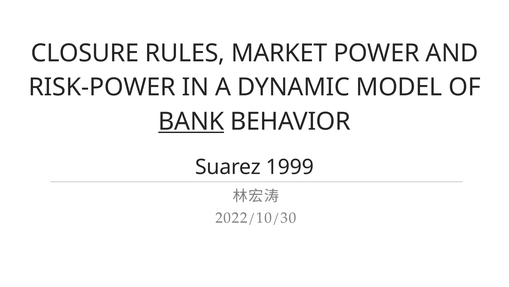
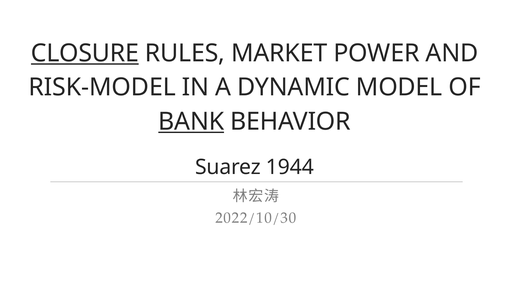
CLOSURE underline: none -> present (85, 53)
RISK-POWER: RISK-POWER -> RISK-MODEL (102, 87)
1999: 1999 -> 1944 (290, 167)
